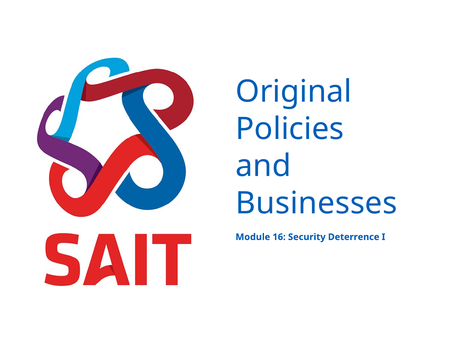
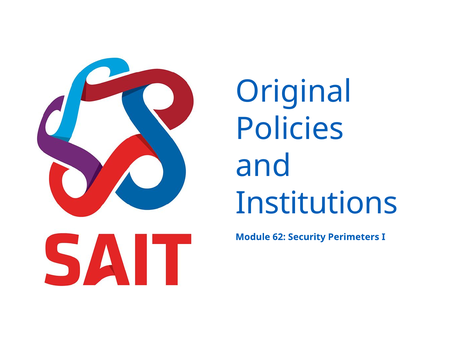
Businesses: Businesses -> Institutions (317, 203)
16: 16 -> 62 (279, 237)
Deterrence: Deterrence -> Perimeters (354, 237)
